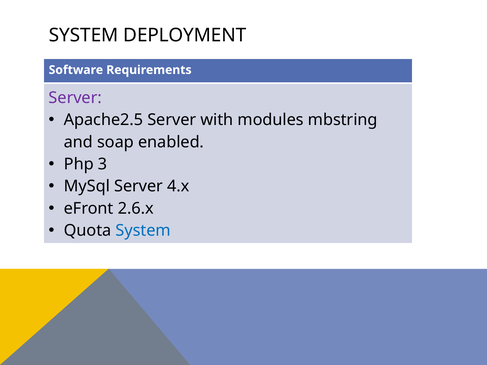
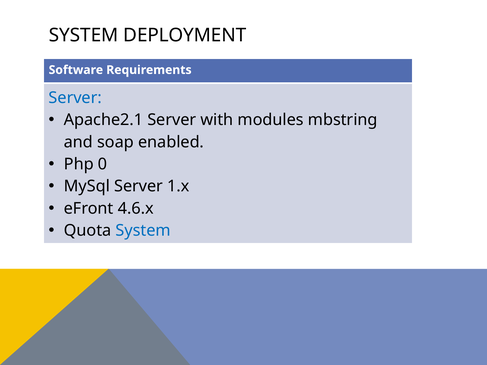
Server colour: purple -> blue (75, 98)
Apache2.5: Apache2.5 -> Apache2.1 (104, 120)
3: 3 -> 0 (103, 164)
4.x: 4.x -> 1.x (178, 186)
2.6.x: 2.6.x -> 4.6.x (136, 209)
